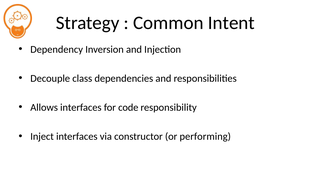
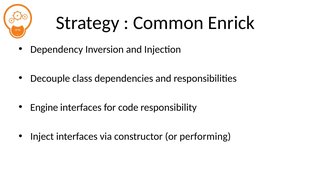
Intent: Intent -> Enrick (231, 23)
Allows: Allows -> Engine (44, 107)
